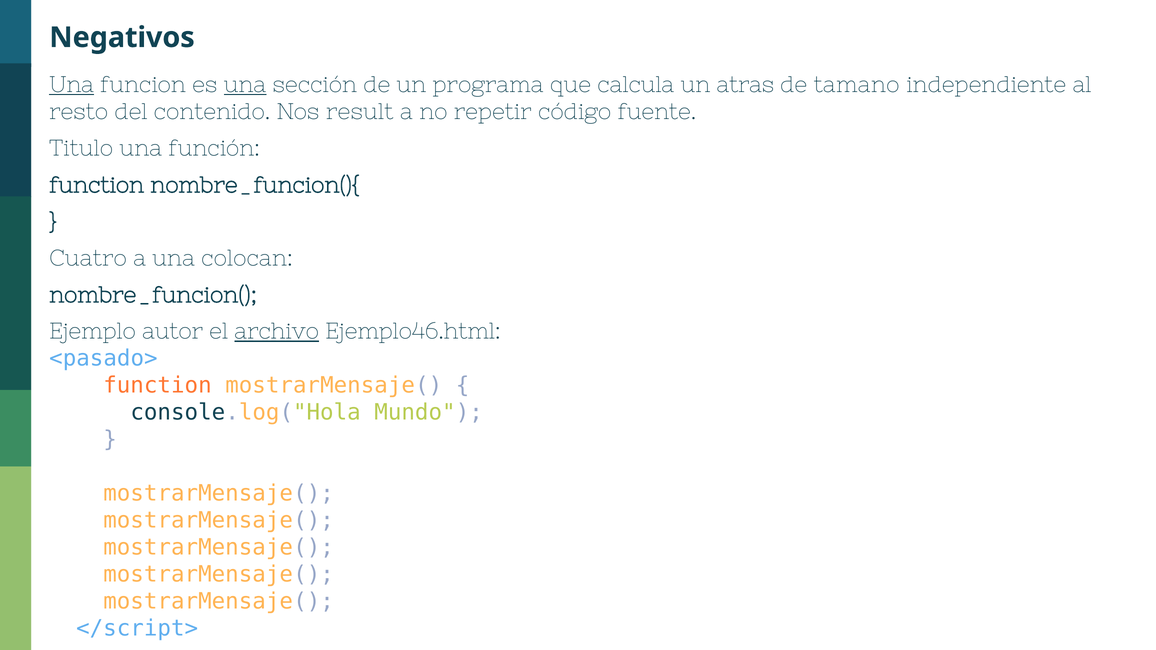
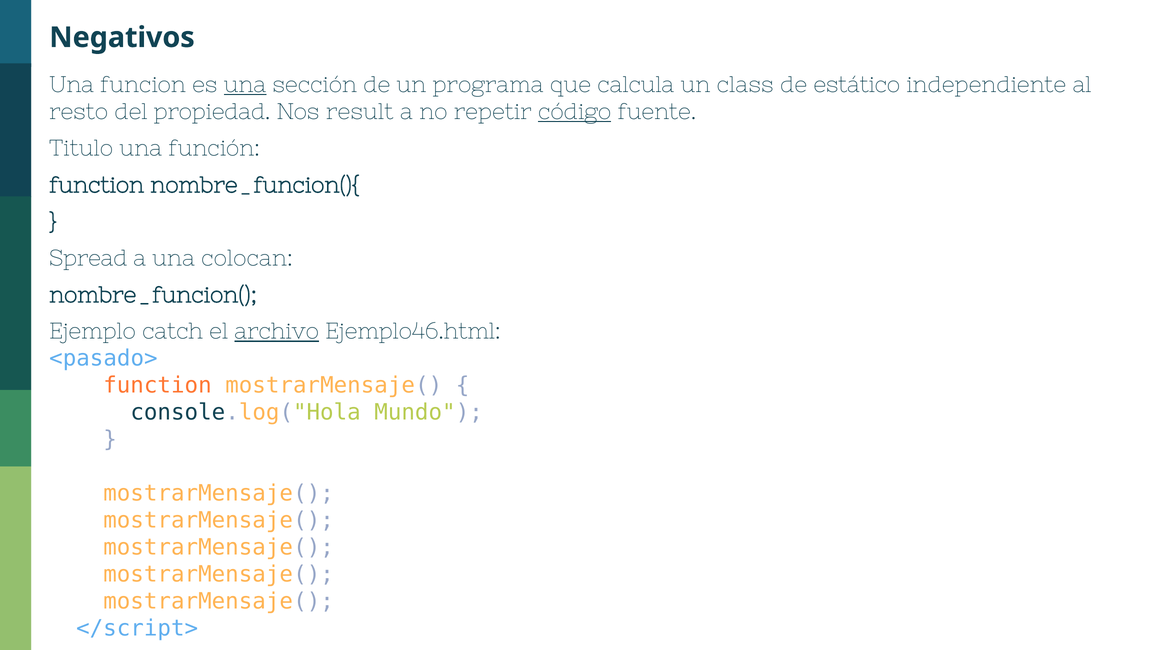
Una underline: present -> none (72, 85)
atras: atras -> class (745, 85)
tamano: tamano -> estático (857, 85)
contenido: contenido -> propiedad (212, 112)
código underline: none -> present (575, 112)
Cuatro: Cuatro -> Spread (88, 258)
autor: autor -> catch (173, 332)
